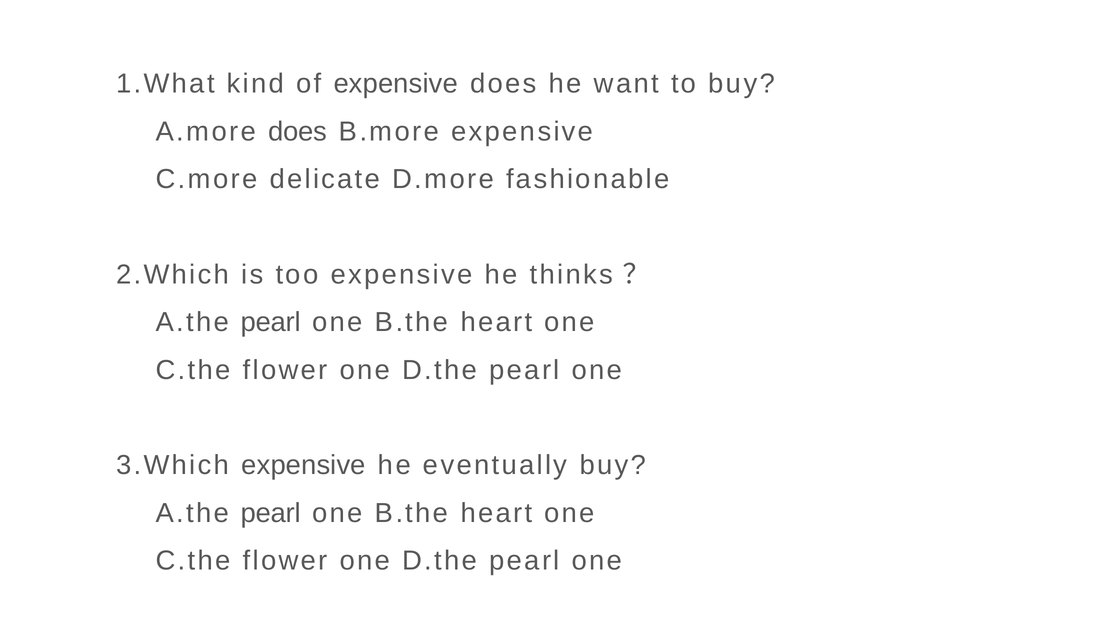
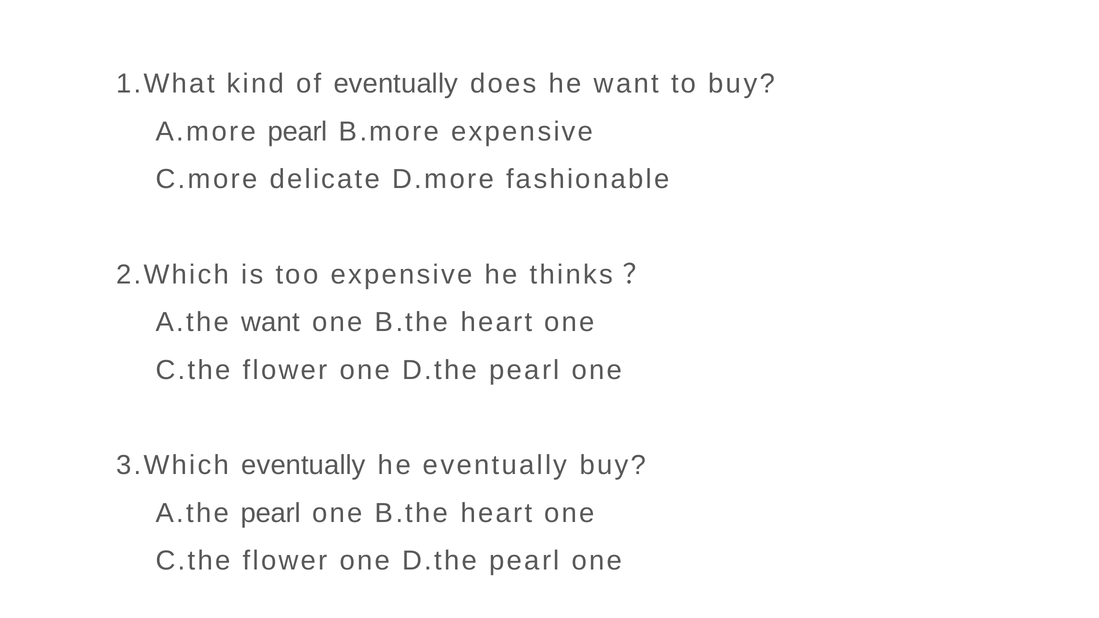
of expensive: expensive -> eventually (396, 84)
A.more does: does -> pearl (298, 132)
pearl: pearl -> want (271, 322)
3.Which expensive: expensive -> eventually (304, 466)
